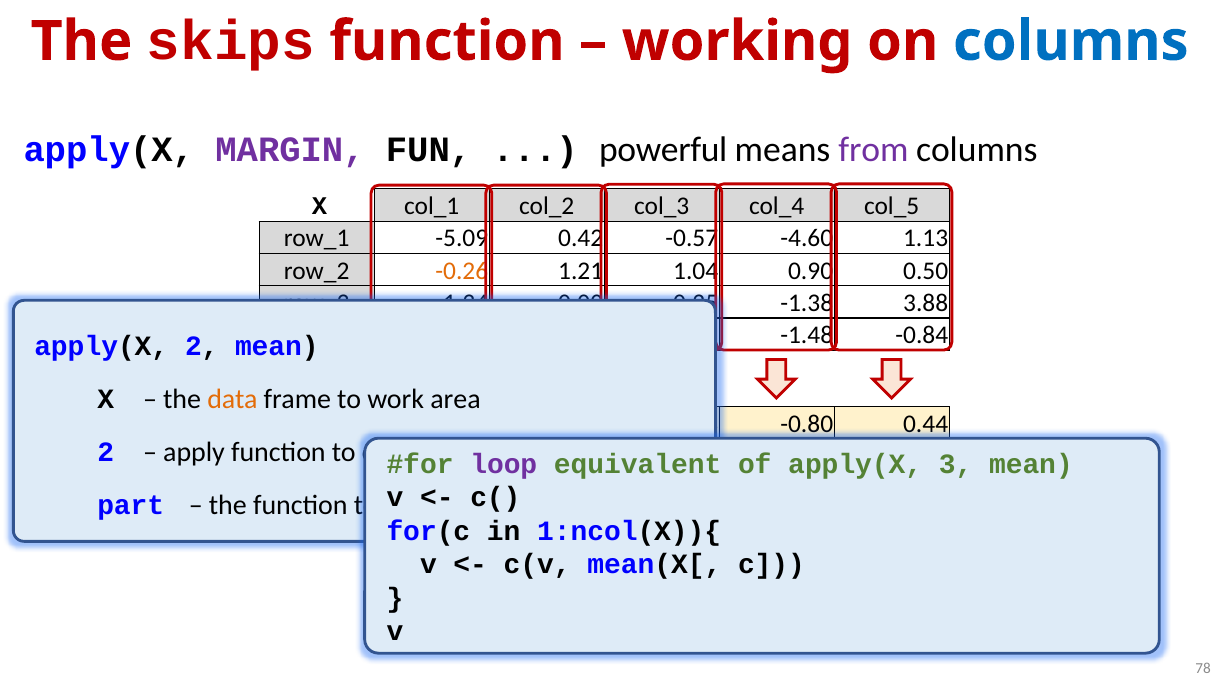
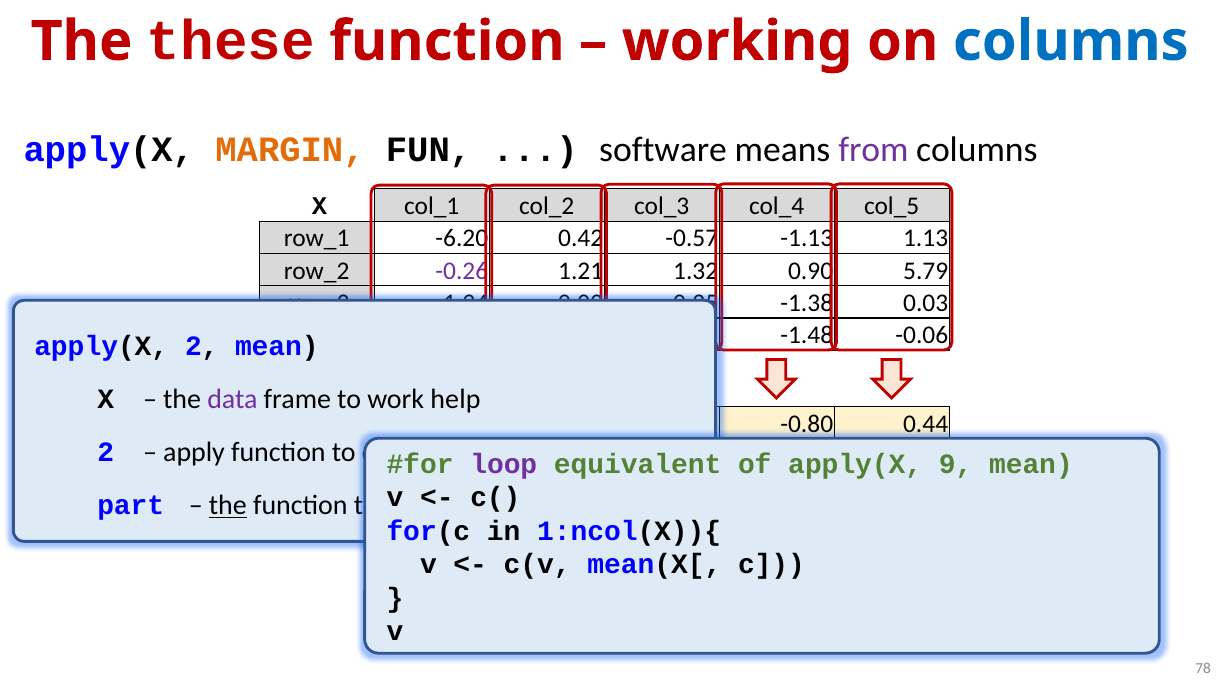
skips: skips -> these (231, 41)
MARGIN colour: purple -> orange (290, 149)
powerful: powerful -> software (663, 149)
-5.09: -5.09 -> -6.20 (462, 239)
-4.60: -4.60 -> -1.13 (807, 239)
-0.26 colour: orange -> purple (462, 271)
1.04: 1.04 -> 1.32 (696, 271)
0.50: 0.50 -> 5.79 (926, 271)
3.88: 3.88 -> 0.03 (926, 303)
-0.84: -0.84 -> -0.06 (922, 335)
data colour: orange -> purple (232, 400)
area: area -> help (455, 400)
3: 3 -> 9 (956, 464)
the underline: none -> present (228, 506)
